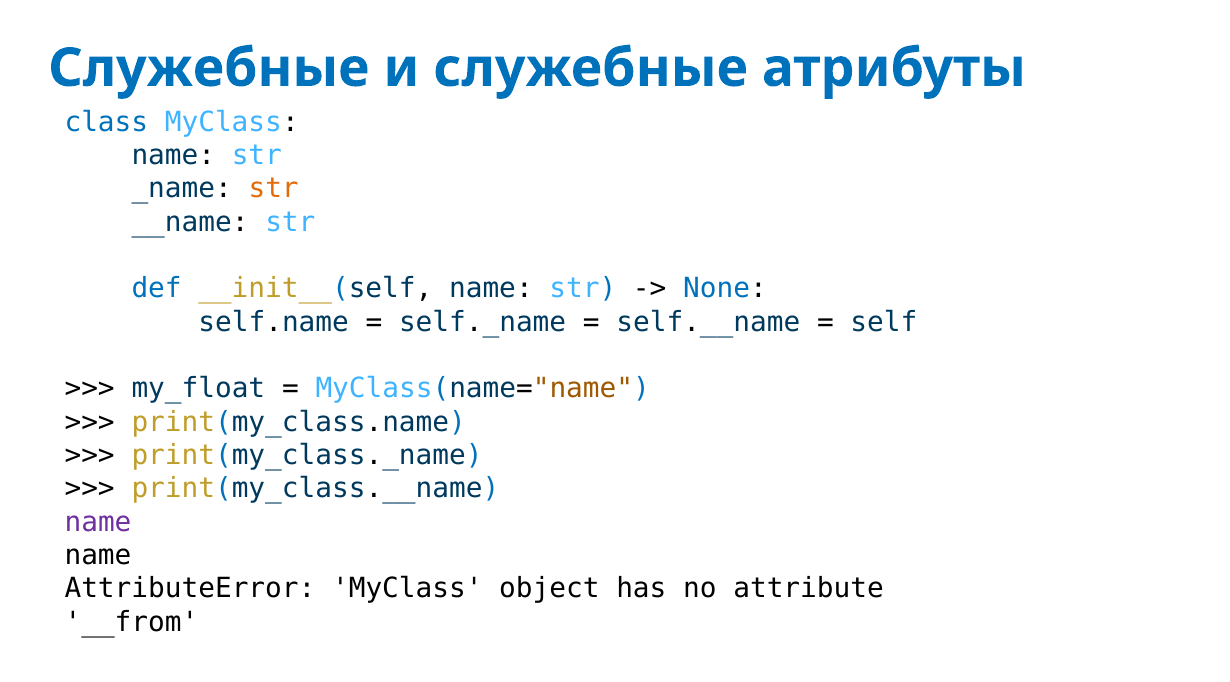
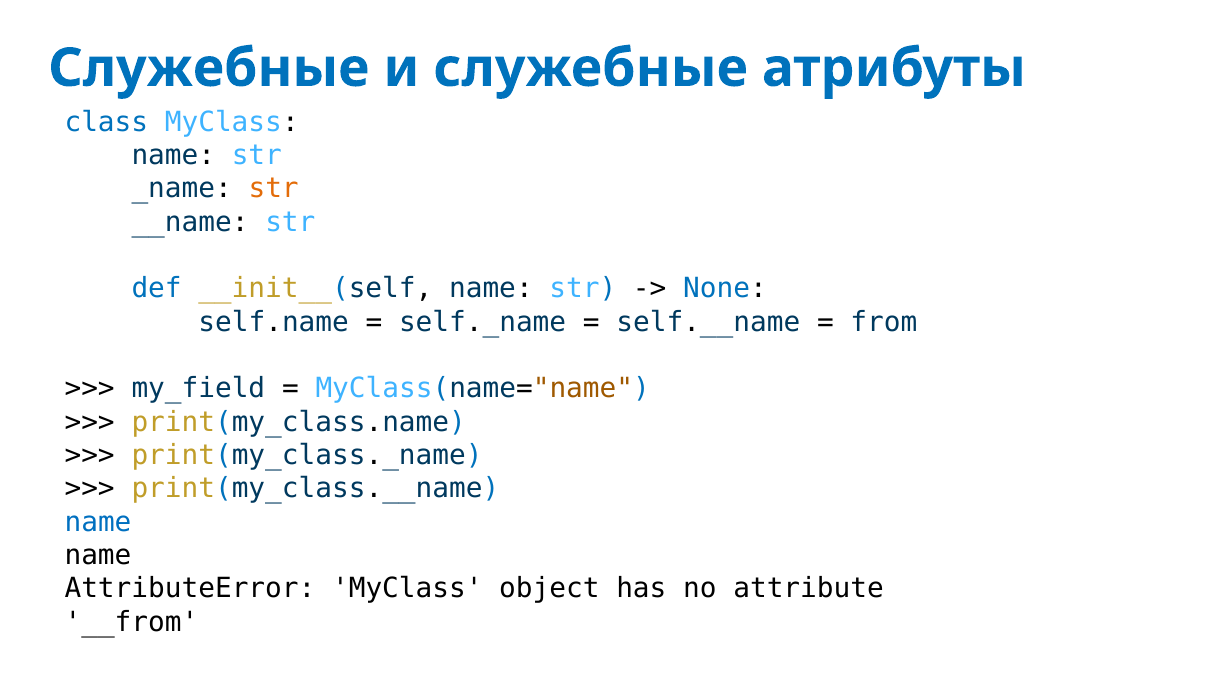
self: self -> from (884, 322)
my_float: my_float -> my_field (198, 389)
name colour: purple -> blue (98, 522)
